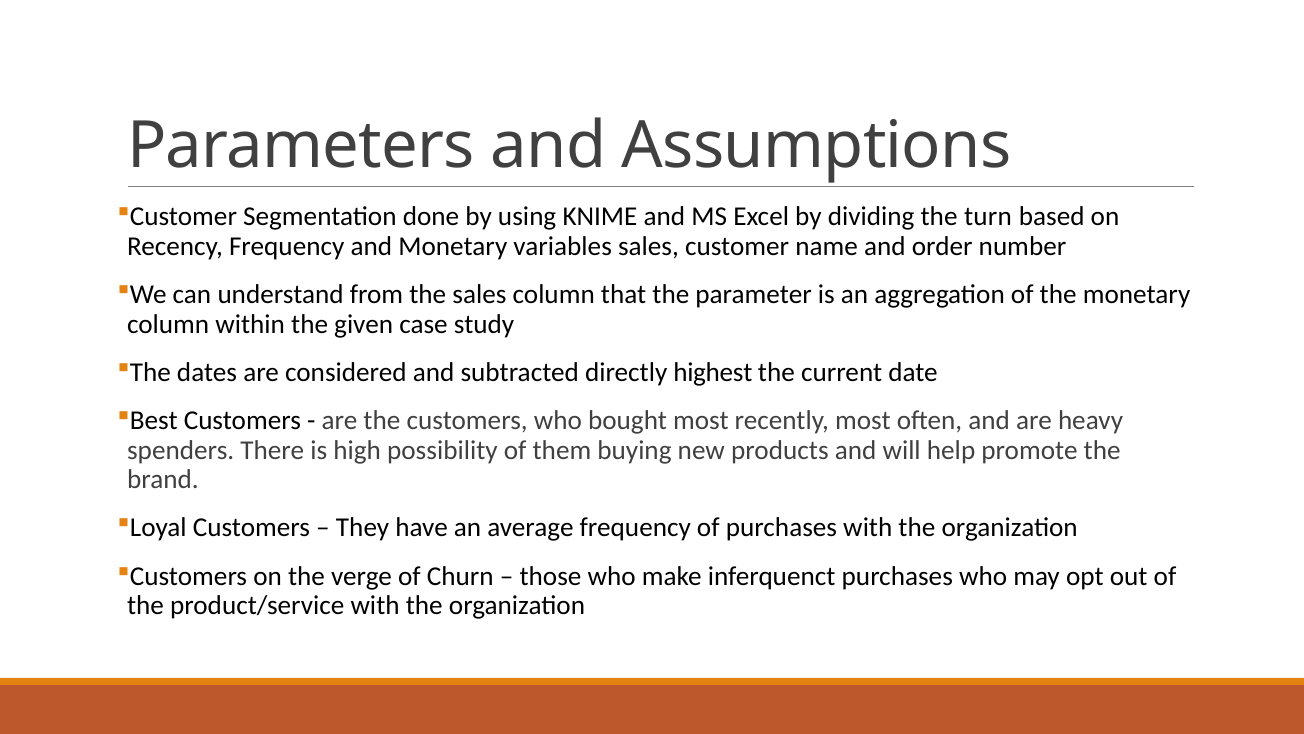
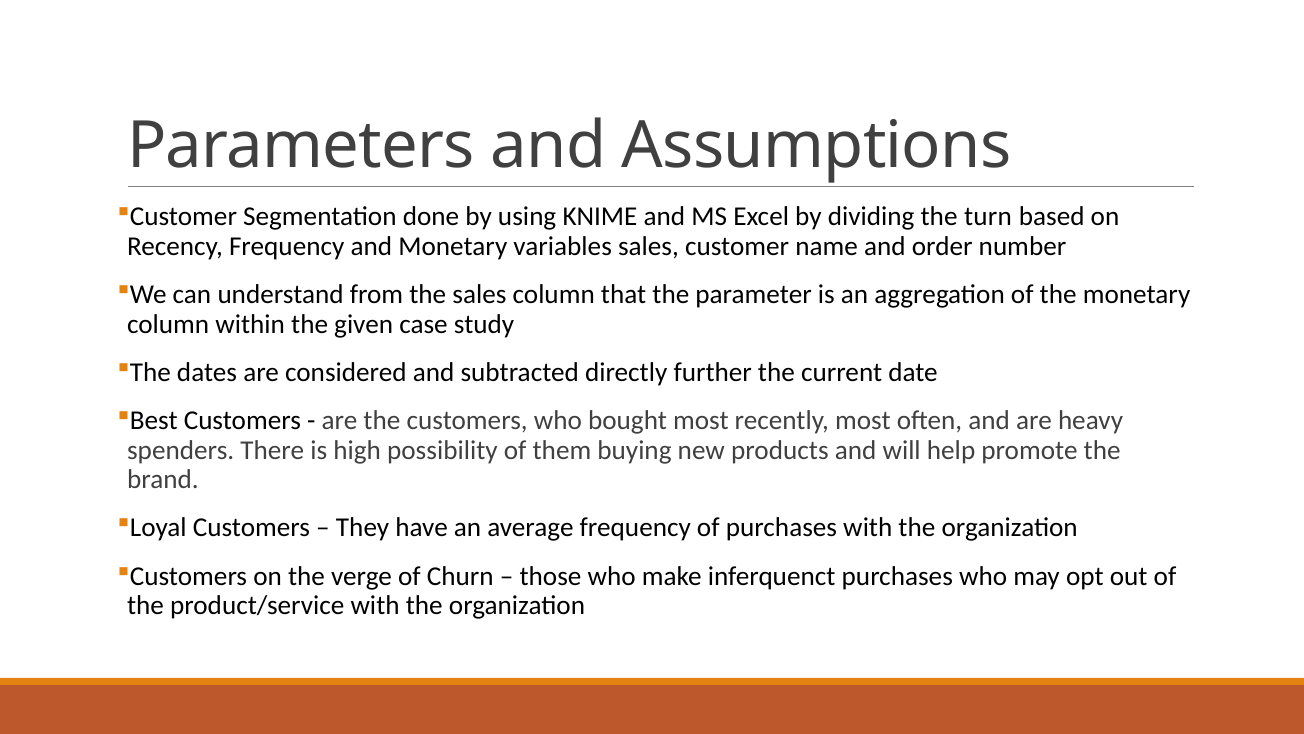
highest: highest -> further (713, 372)
